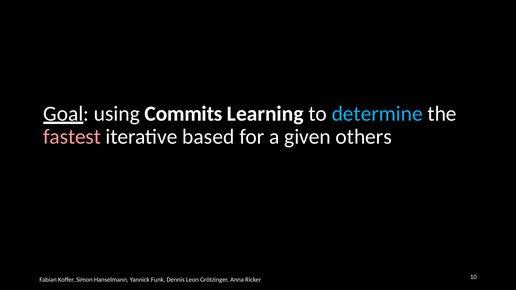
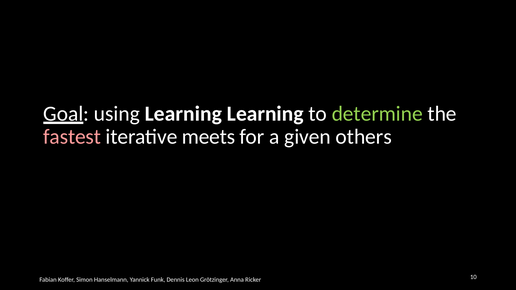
using Commits: Commits -> Learning (183, 114)
determine colour: light blue -> light green (377, 114)
based: based -> meets (209, 137)
